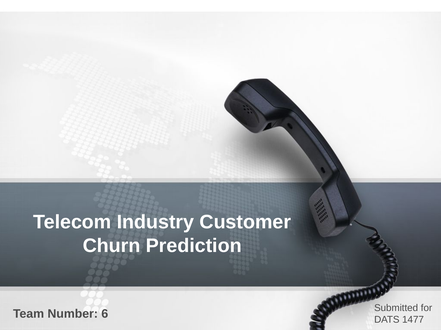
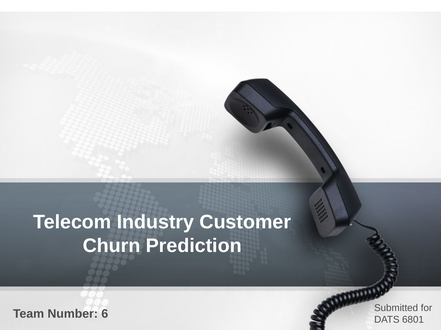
1477: 1477 -> 6801 (413, 320)
